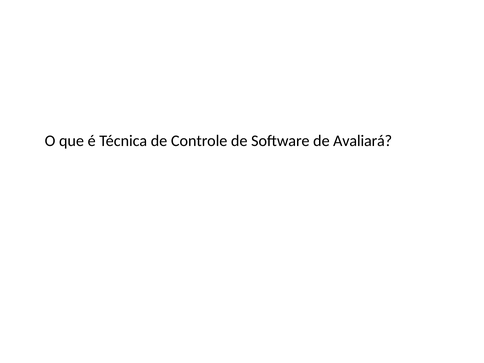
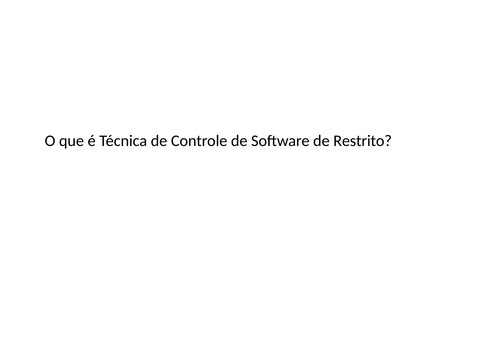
Avaliará: Avaliará -> Restrito (363, 141)
